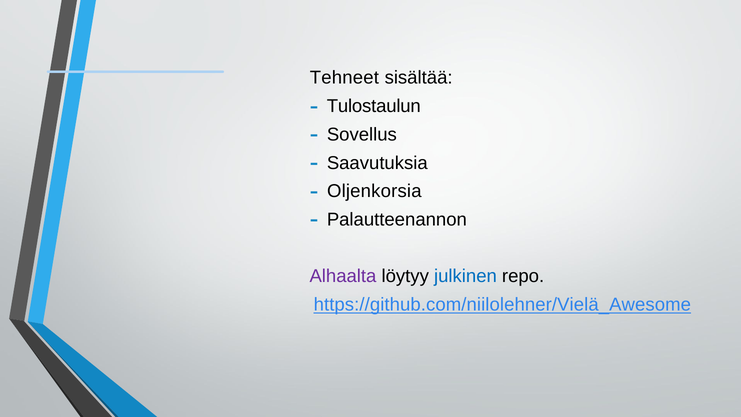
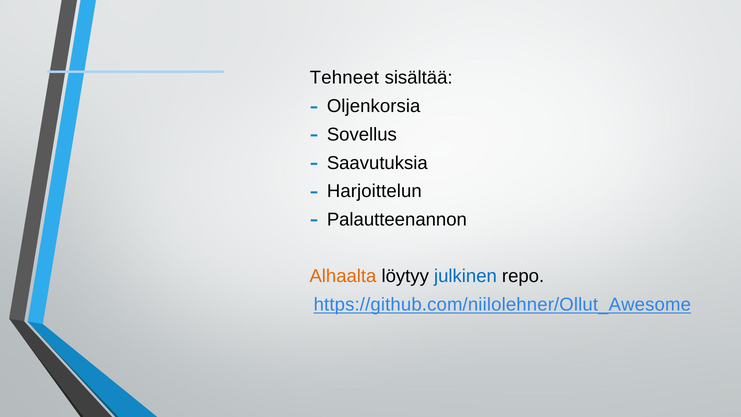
Tulostaulun: Tulostaulun -> Oljenkorsia (374, 106)
Oljenkorsia: Oljenkorsia -> Harjoittelun (374, 191)
Alhaalta colour: purple -> orange (343, 276)
https://github.com/niilolehner/Vielä_Awesome: https://github.com/niilolehner/Vielä_Awesome -> https://github.com/niilolehner/Ollut_Awesome (502, 305)
